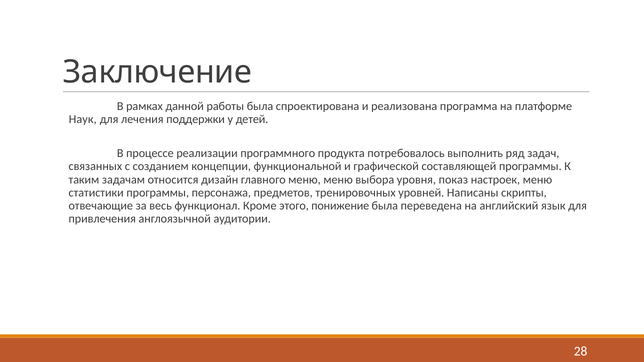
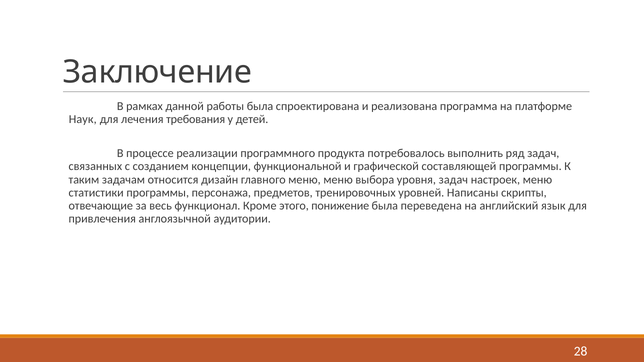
поддержки: поддержки -> требования (196, 119)
уровня показ: показ -> задач (453, 180)
